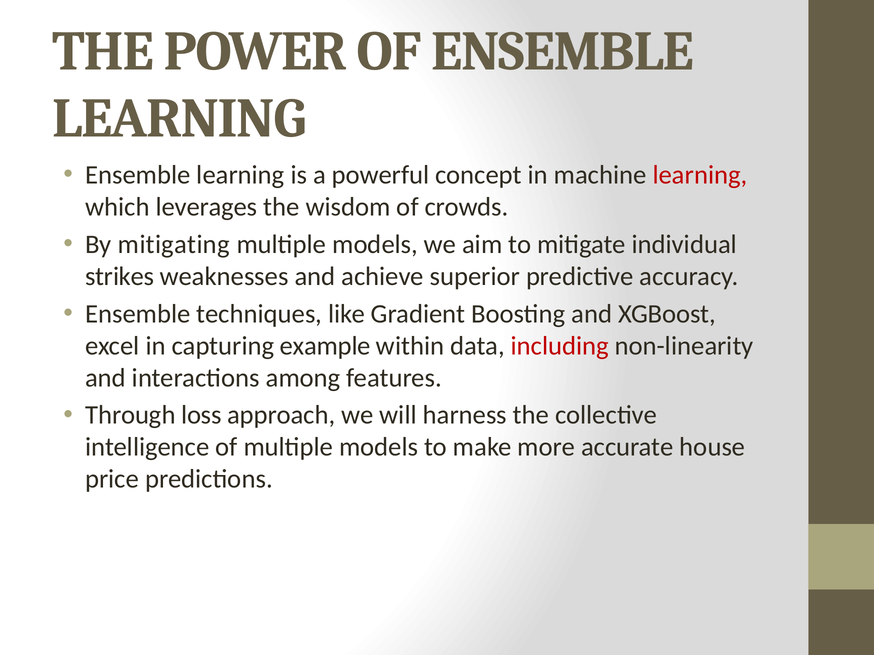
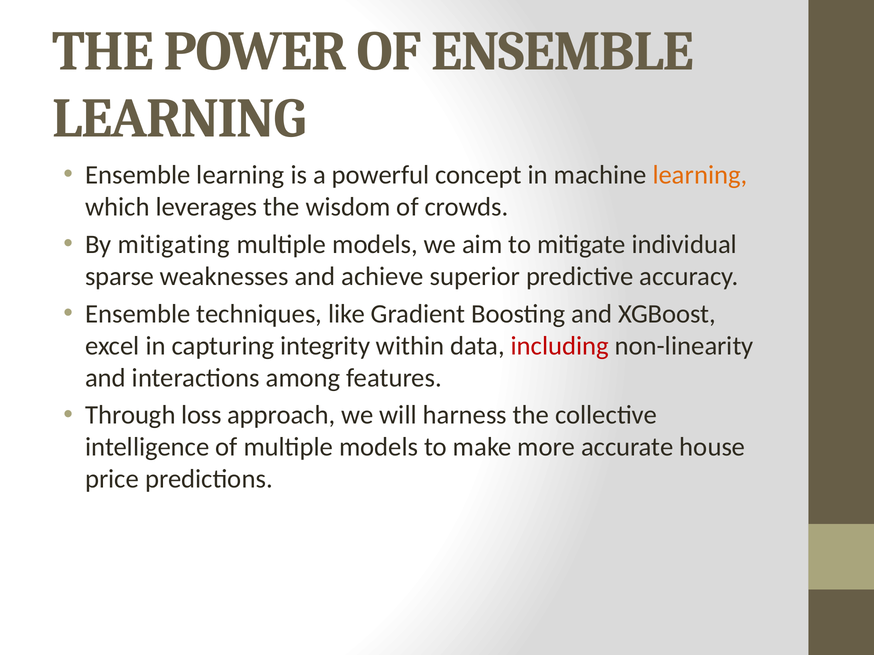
learning colour: red -> orange (700, 175)
strikes: strikes -> sparse (120, 277)
example: example -> integrity (325, 346)
